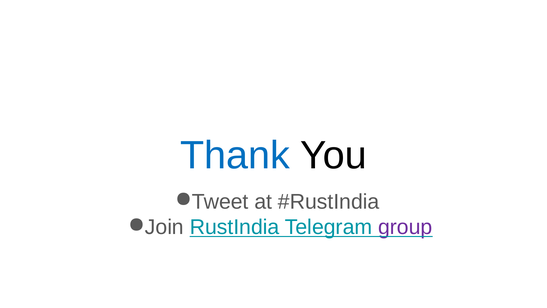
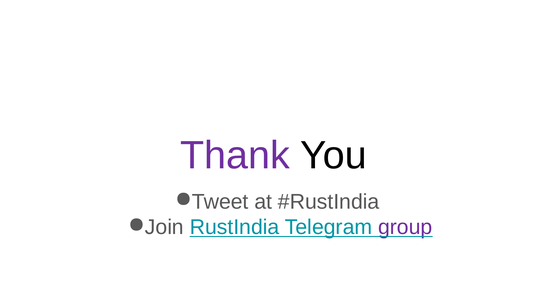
Thank colour: blue -> purple (235, 155)
